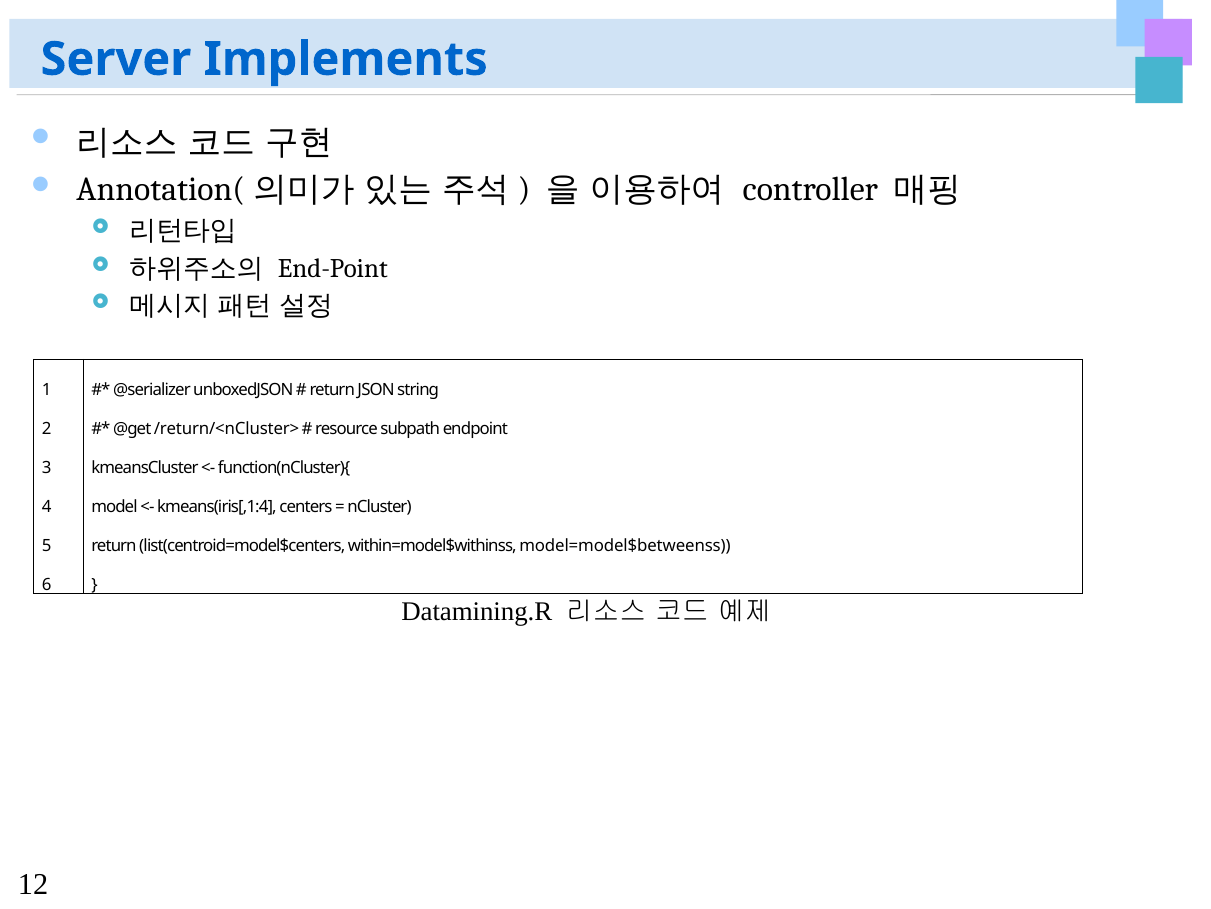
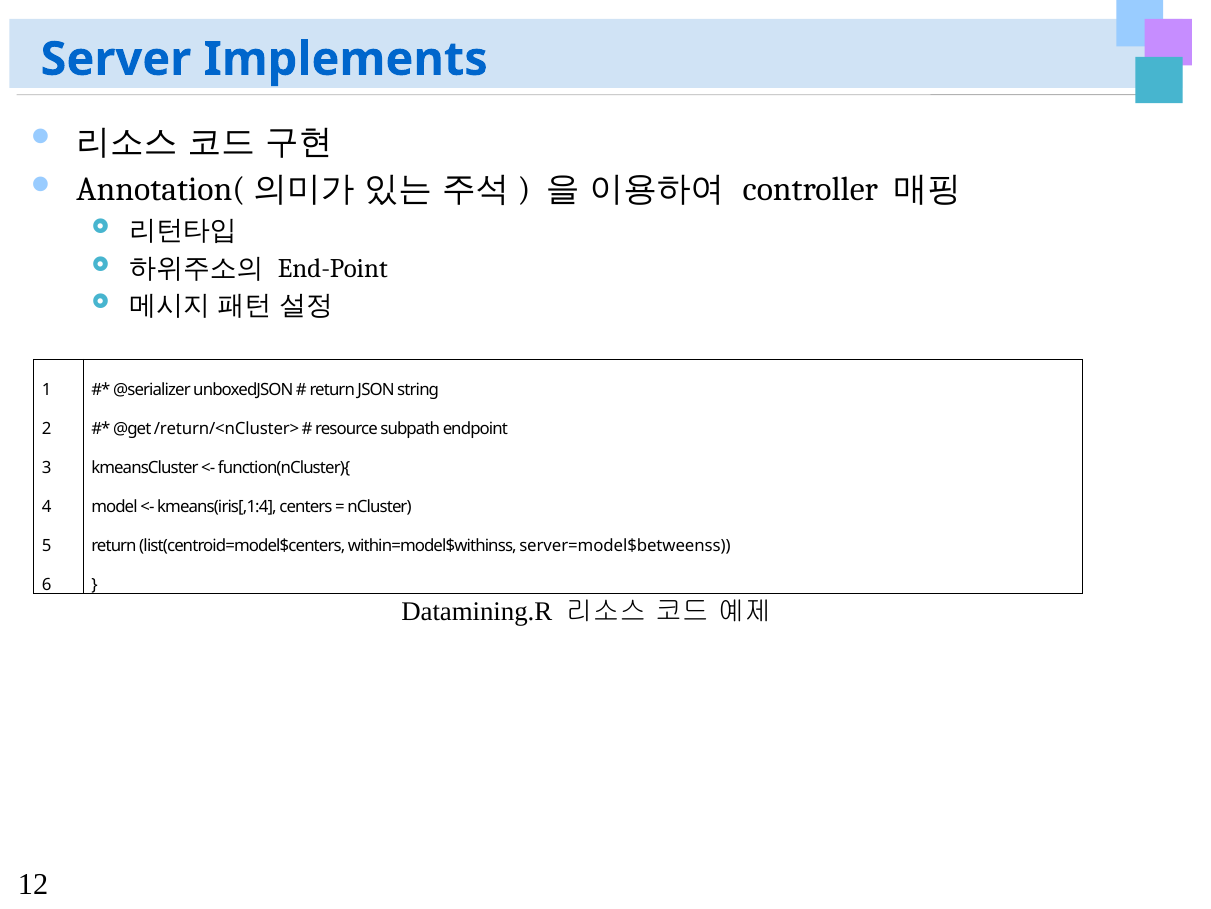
model=model$betweenss: model=model$betweenss -> server=model$betweenss (625, 546)
